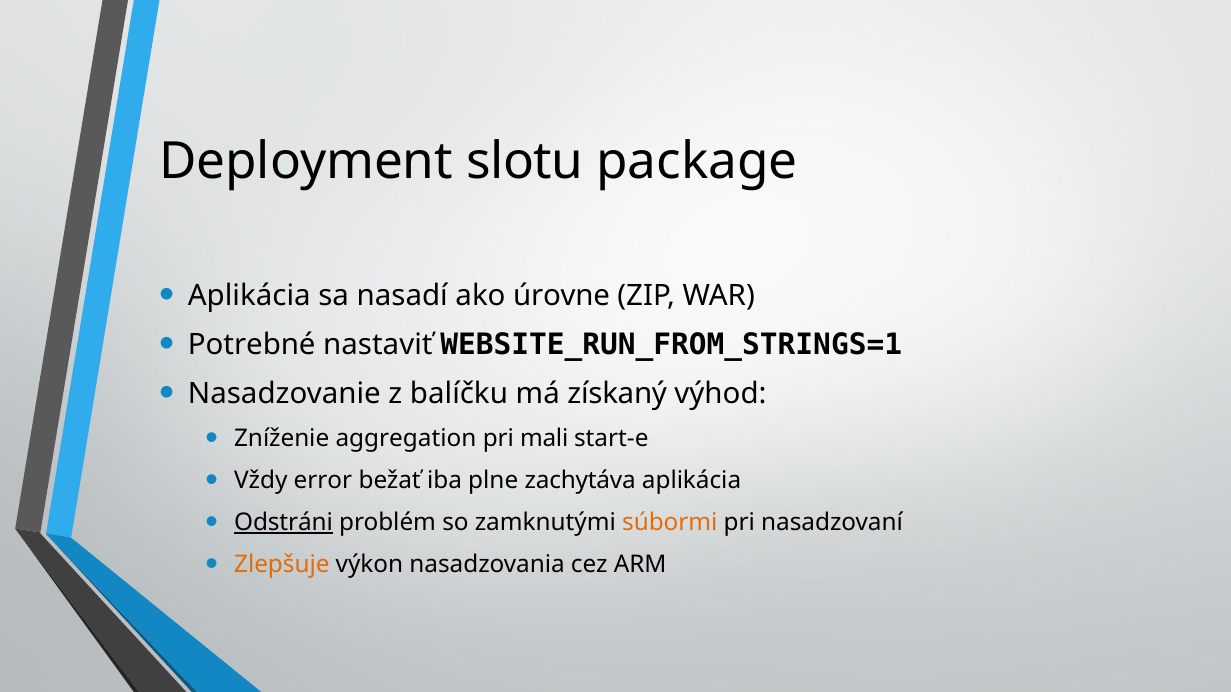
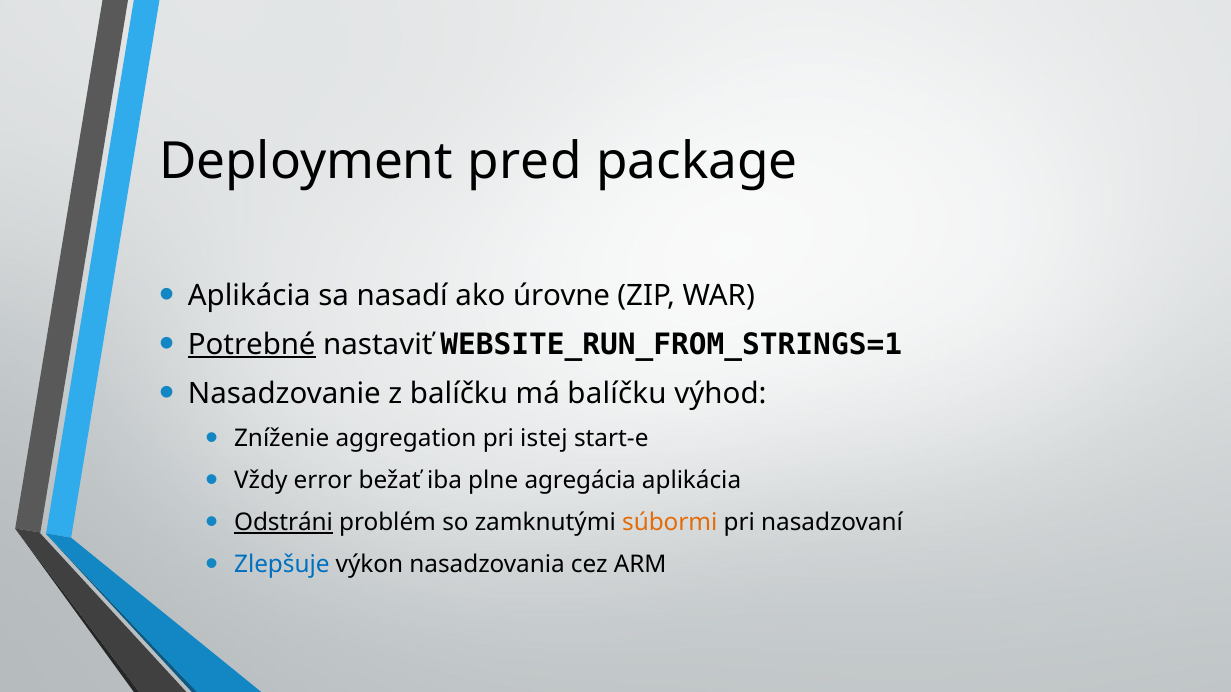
slotu: slotu -> pred (524, 161)
Potrebné underline: none -> present (252, 345)
má získaný: získaný -> balíčku (617, 394)
mali: mali -> istej (544, 439)
zachytáva: zachytáva -> agregácia (580, 481)
Zlepšuje colour: orange -> blue (282, 565)
